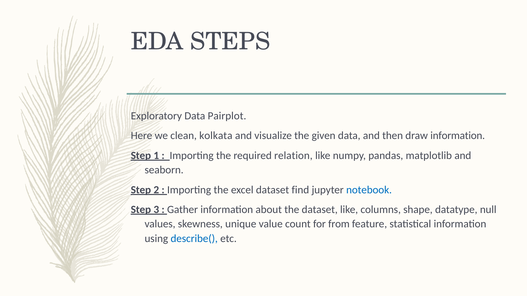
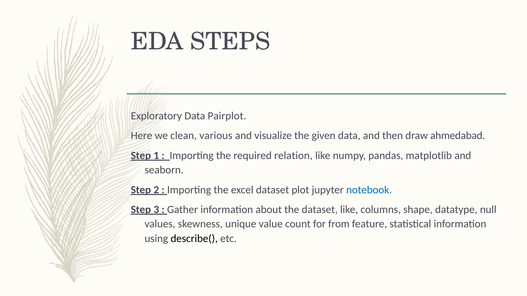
kolkata: kolkata -> various (216, 136)
draw information: information -> ahmedabad (458, 136)
find: find -> plot (300, 190)
describe( colour: blue -> black (194, 239)
